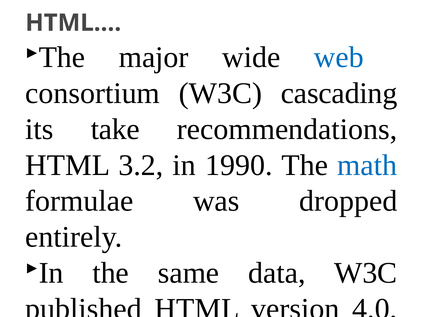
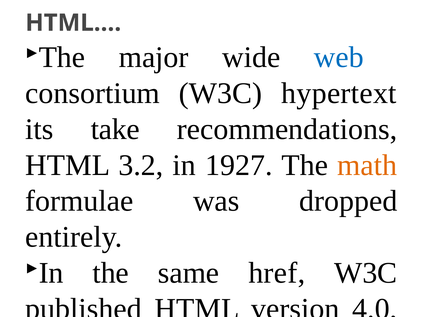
W3C cascading: cascading -> hypertext (339, 93)
1990: 1990 -> 1927 (239, 165)
math colour: blue -> orange (367, 165)
data: data -> href (277, 273)
